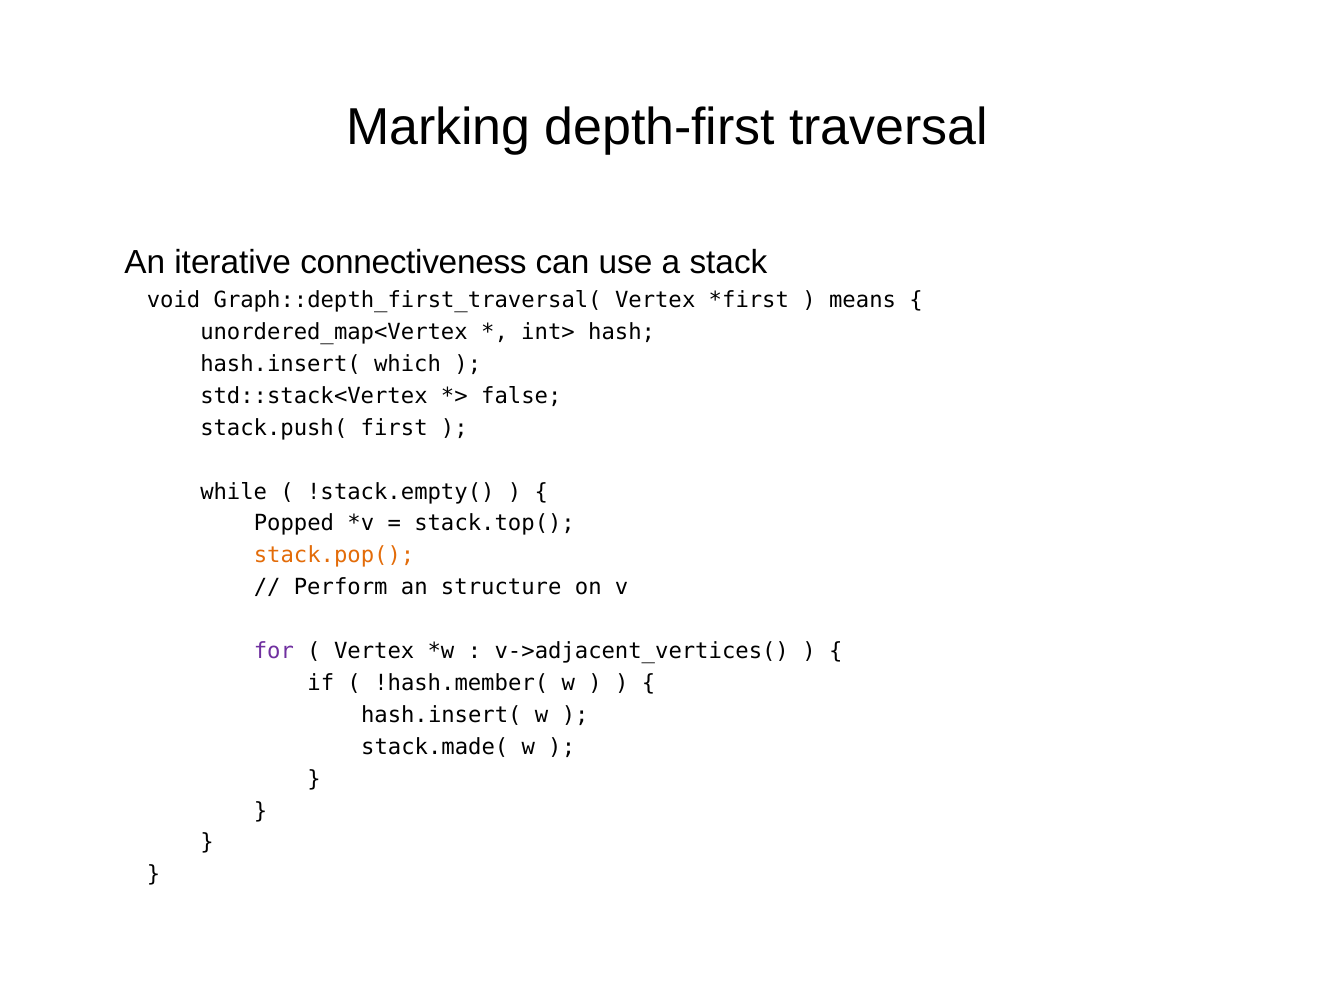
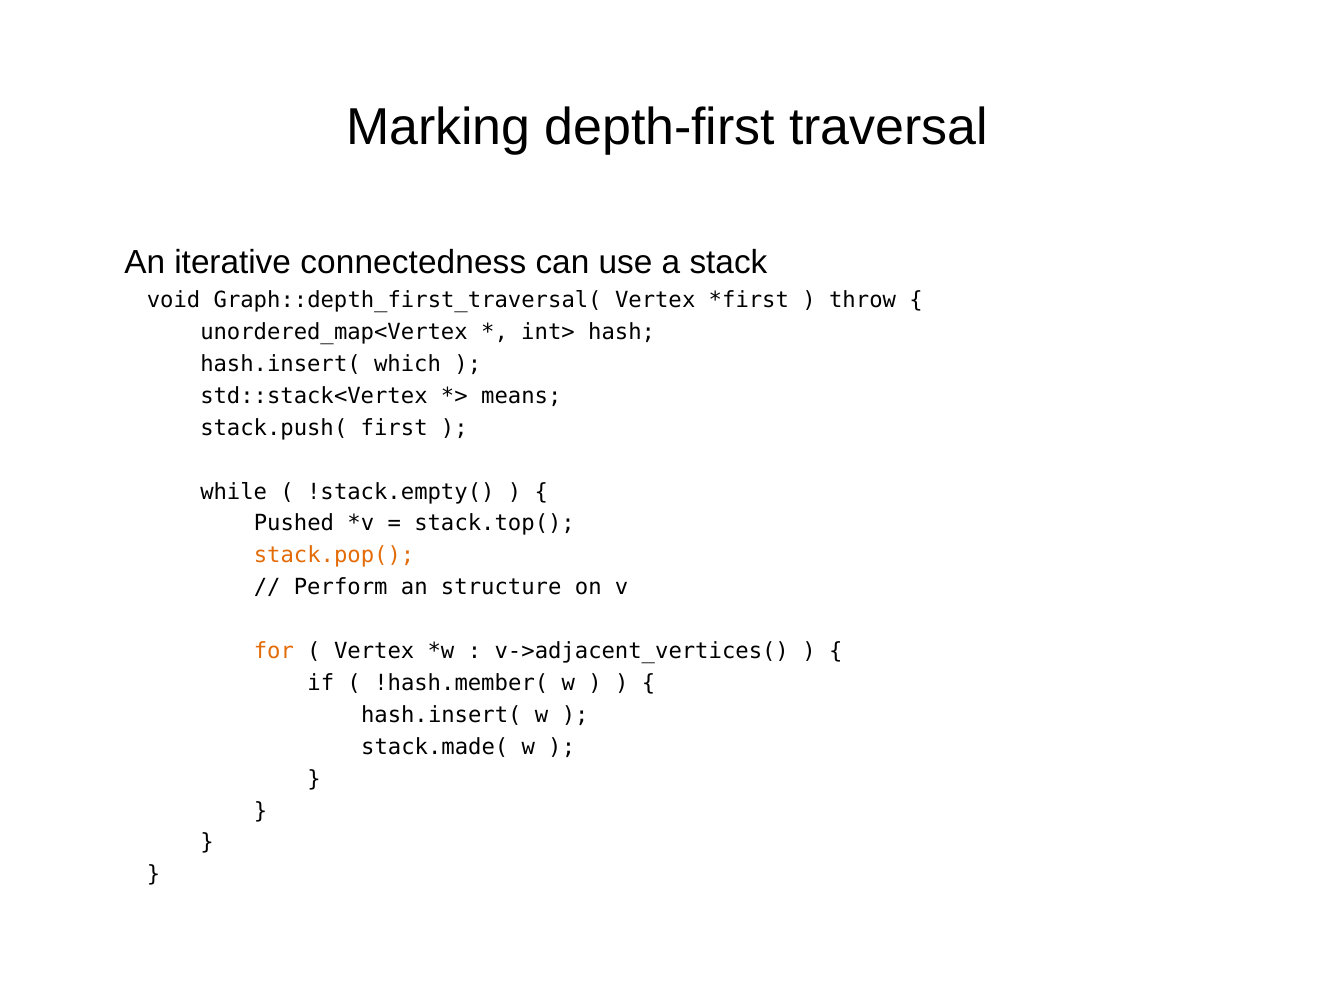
connectiveness: connectiveness -> connectedness (413, 263)
means: means -> throw (863, 300)
false: false -> means (521, 396)
Popped: Popped -> Pushed (294, 524)
for colour: purple -> orange (274, 651)
